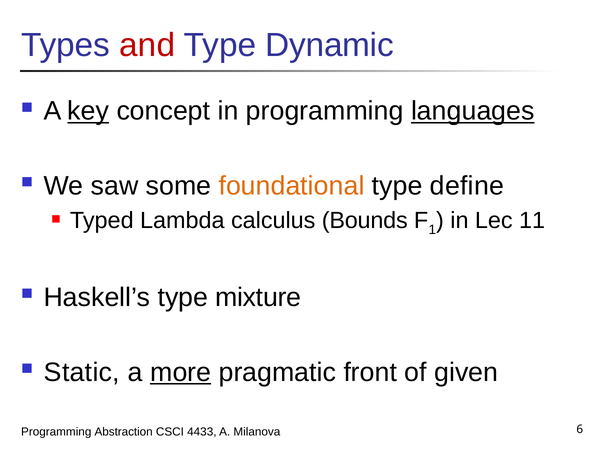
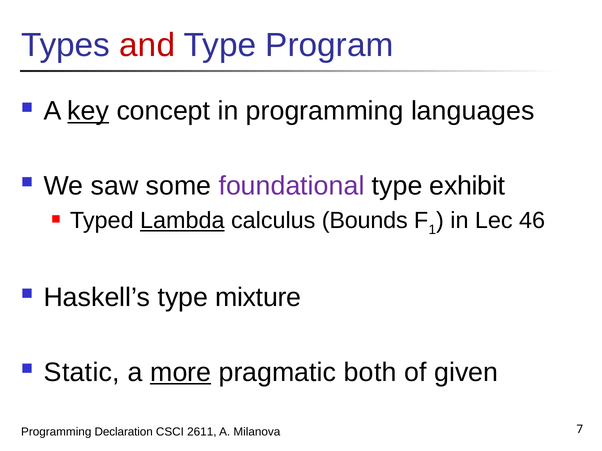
Dynamic: Dynamic -> Program (329, 45)
languages underline: present -> none (473, 111)
foundational colour: orange -> purple (292, 186)
define: define -> exhibit (467, 186)
Lambda underline: none -> present (182, 221)
11: 11 -> 46 (532, 221)
front: front -> both (370, 373)
Abstraction: Abstraction -> Declaration (124, 432)
4433: 4433 -> 2611 (202, 432)
6: 6 -> 7 (580, 430)
